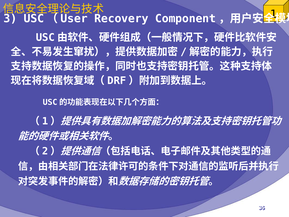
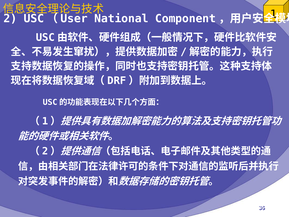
3: 3 -> 2 (10, 19)
Recovery: Recovery -> National (121, 19)
